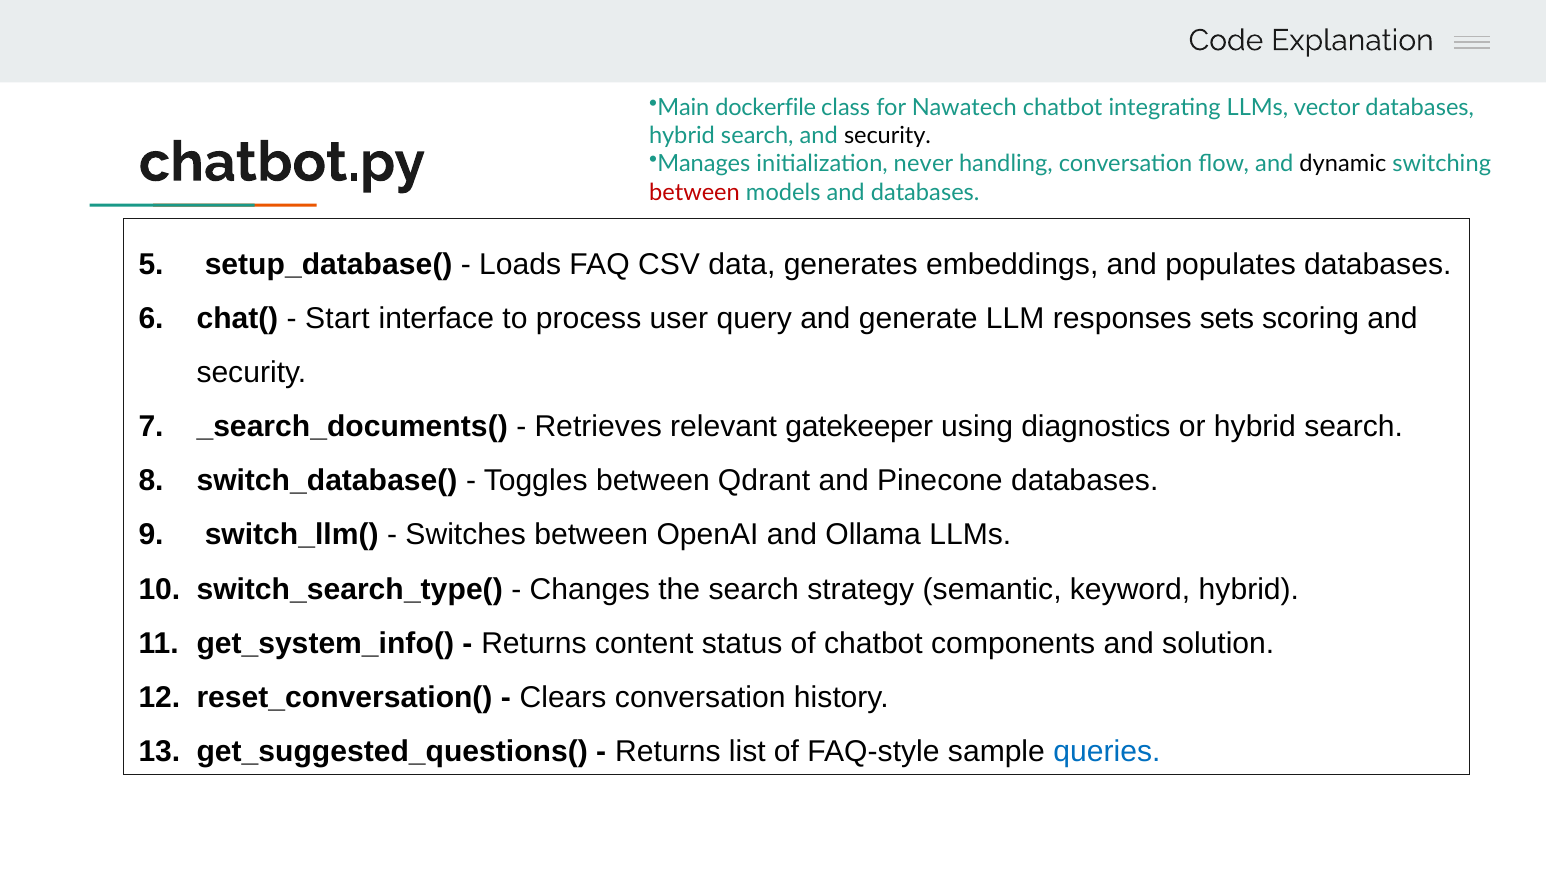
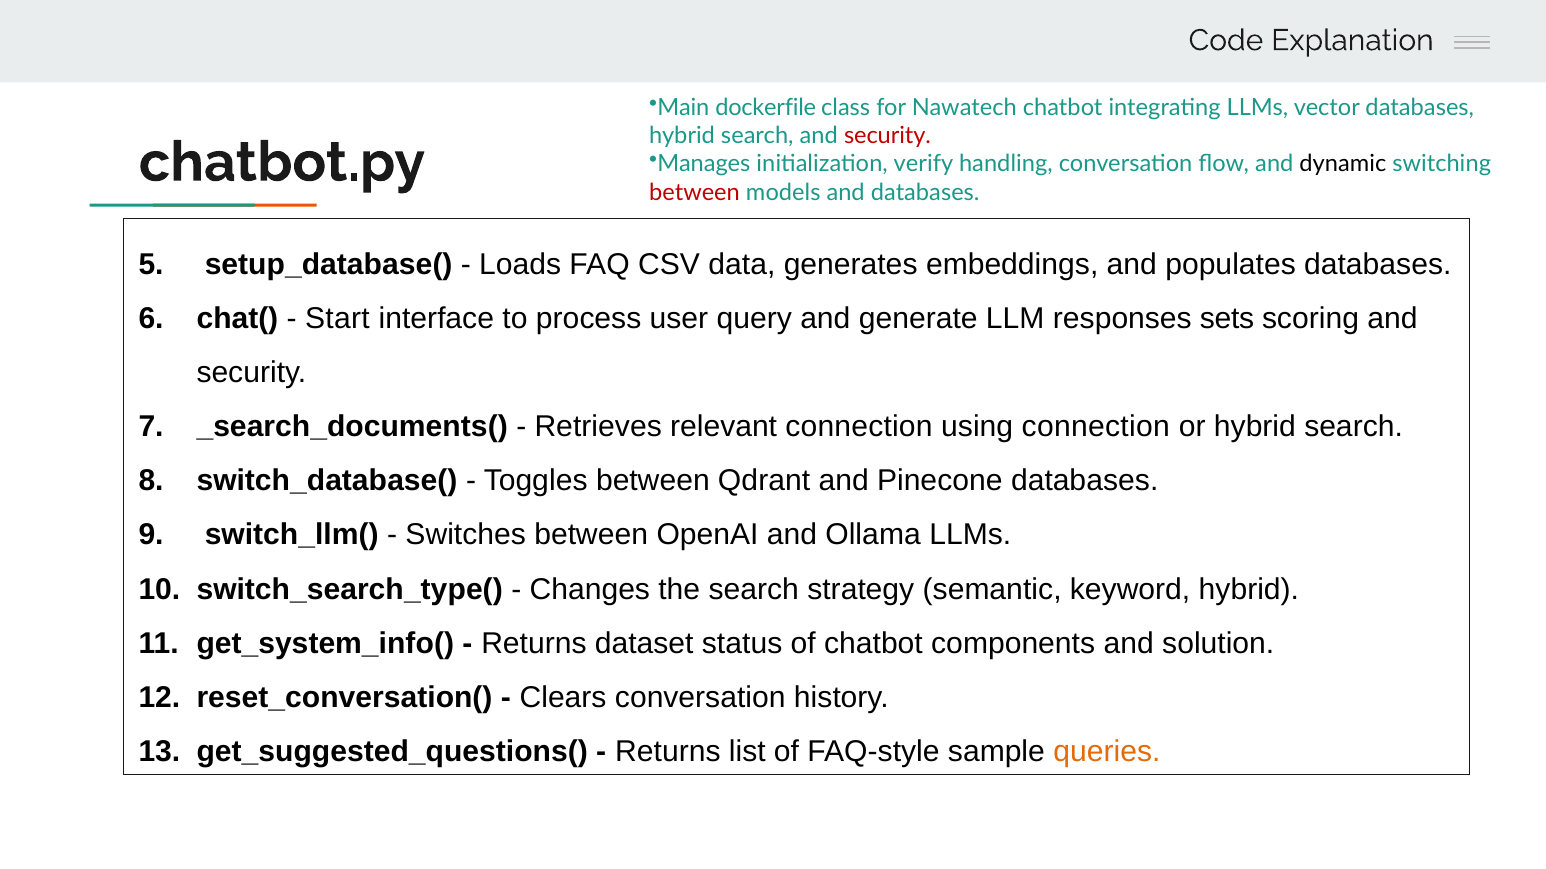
security colour: black -> red (887, 136)
never: never -> verify (924, 164)
relevant gatekeeper: gatekeeper -> connection (859, 427)
using diagnostics: diagnostics -> connection (1096, 427)
content: content -> dataset (644, 644)
queries colour: blue -> orange (1107, 752)
